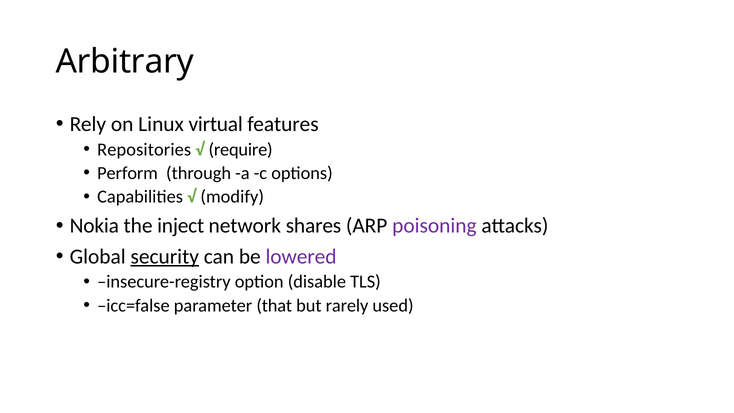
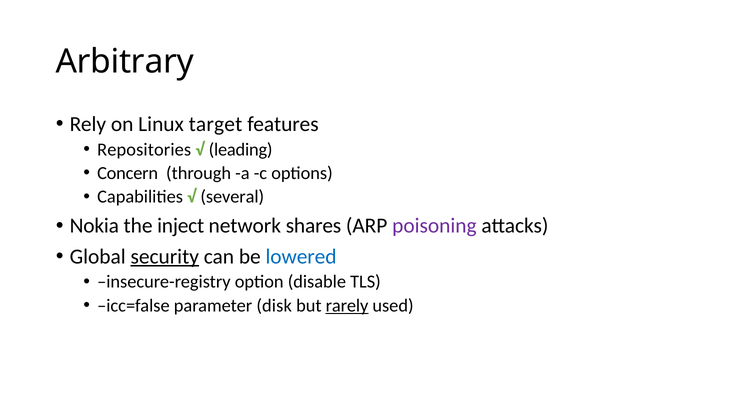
virtual: virtual -> target (215, 124)
require: require -> leading (241, 149)
Perform: Perform -> Concern (128, 173)
modify: modify -> several (232, 197)
lowered colour: purple -> blue (301, 257)
that: that -> disk (274, 305)
rarely underline: none -> present (347, 305)
